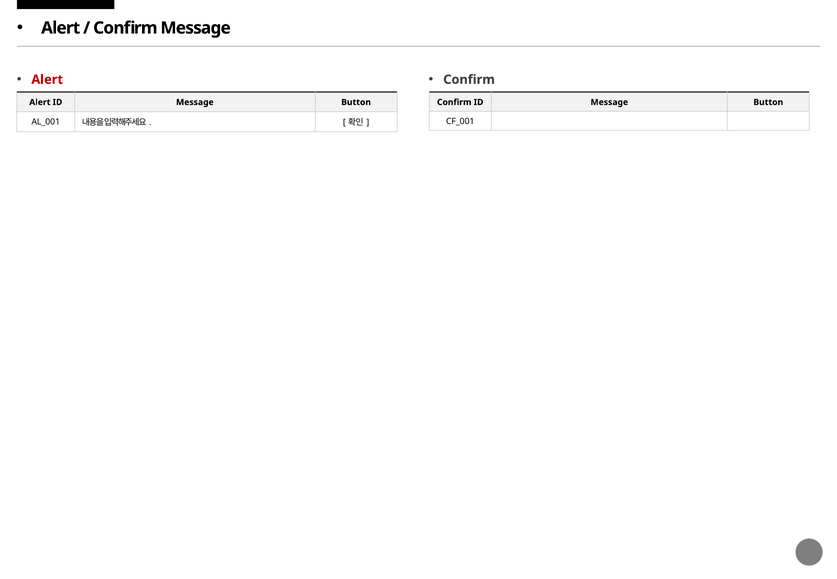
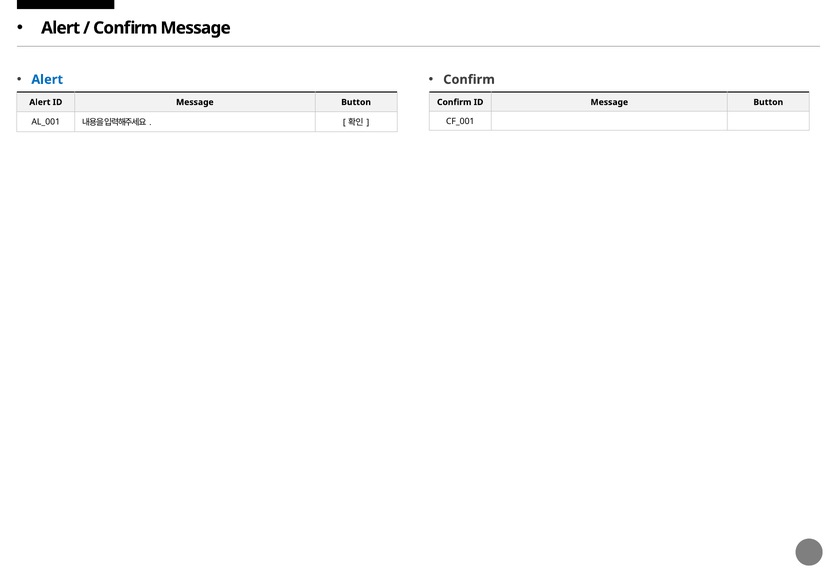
Alert colour: red -> blue (47, 80)
